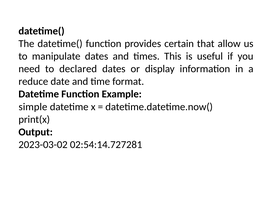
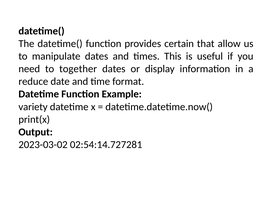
declared: declared -> together (78, 69)
simple: simple -> variety (33, 107)
